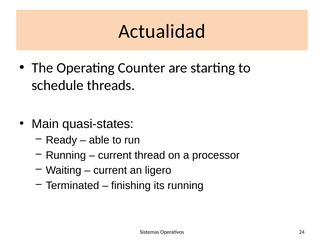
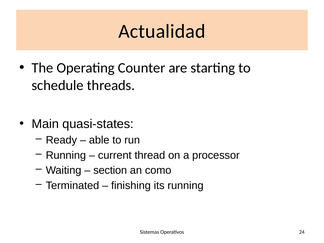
current: current -> section (110, 170)
ligero: ligero -> como (158, 170)
